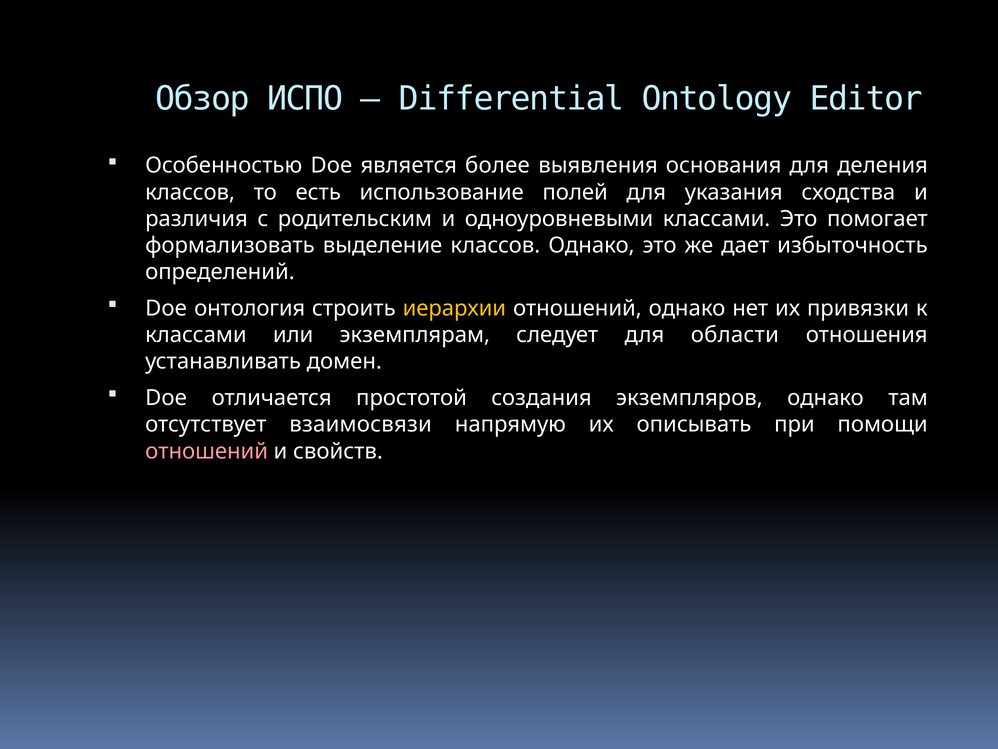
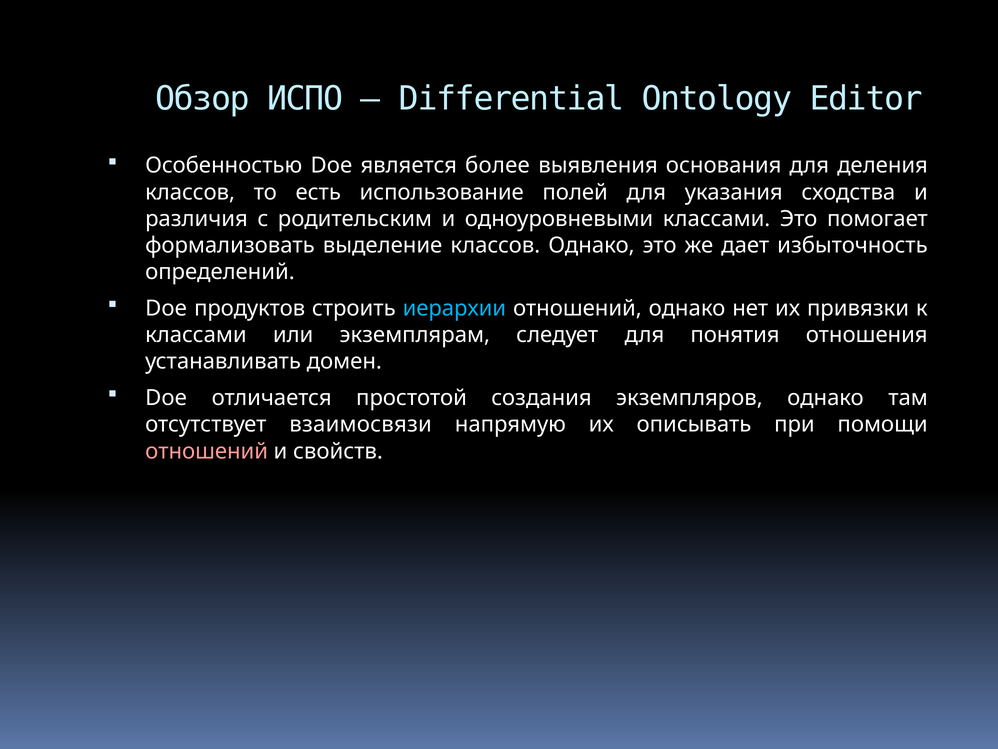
онтология: онтология -> продуктов (250, 308)
иерархии colour: yellow -> light blue (454, 308)
области: области -> понятия (735, 335)
